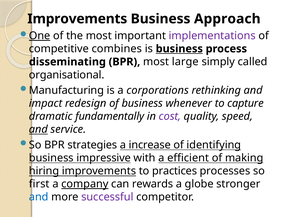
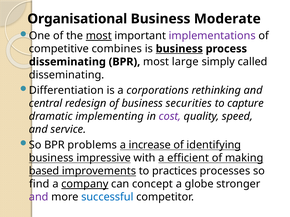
Improvements: Improvements -> Organisational (77, 19)
Approach: Approach -> Moderate (227, 19)
One underline: present -> none (40, 36)
most underline: none -> present (99, 36)
organisational: organisational -> disseminating (67, 75)
Manufacturing: Manufacturing -> Differentiation (66, 90)
impact: impact -> central (46, 104)
whenever: whenever -> securities (189, 104)
fundamentally: fundamentally -> implementing (110, 117)
and underline: present -> none (38, 130)
strategies: strategies -> problems (92, 145)
hiring: hiring -> based (44, 171)
first: first -> find (39, 184)
rewards: rewards -> concept (152, 184)
and colour: blue -> purple (39, 197)
successful colour: purple -> blue (107, 197)
